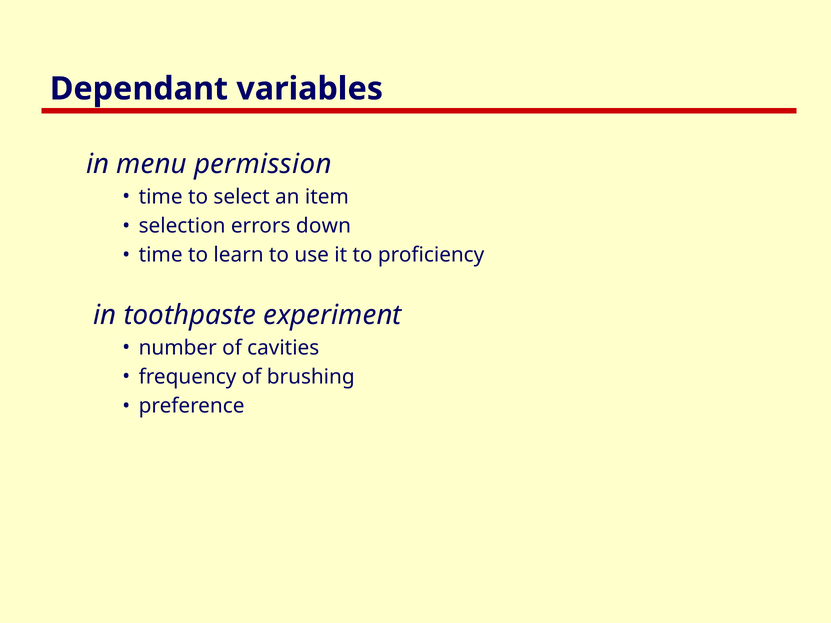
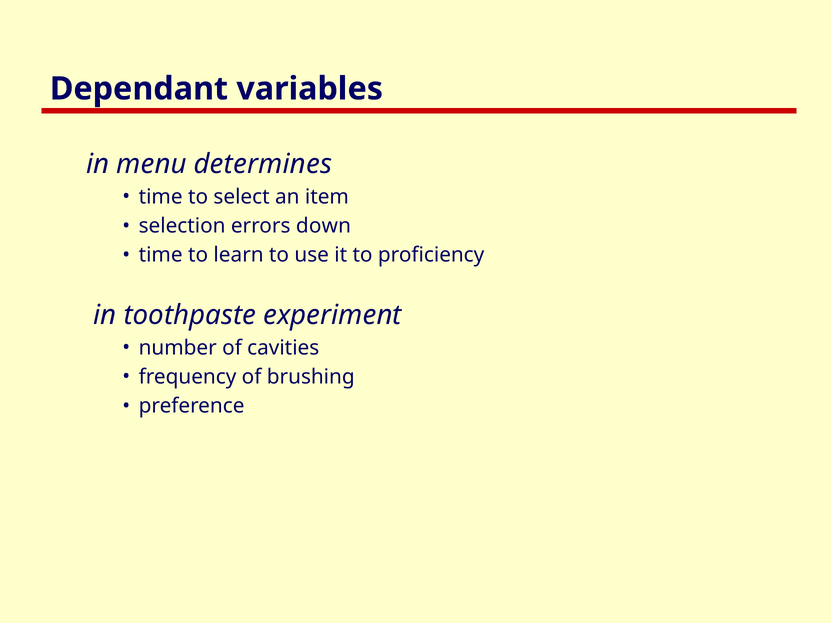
permission: permission -> determines (263, 164)
